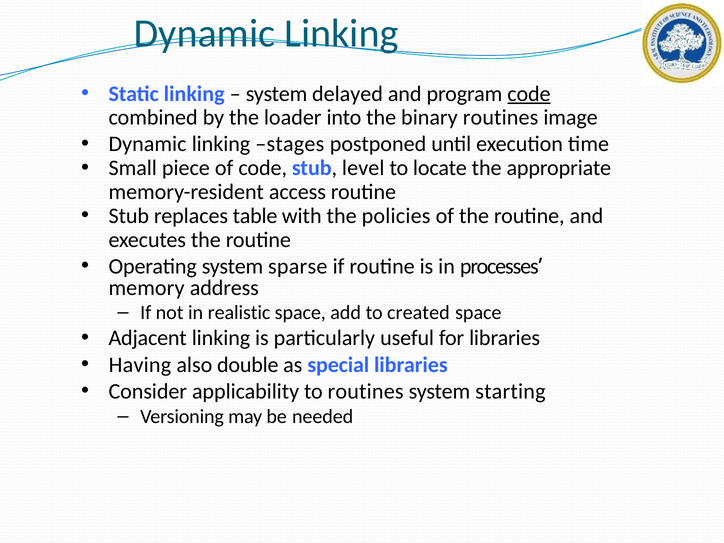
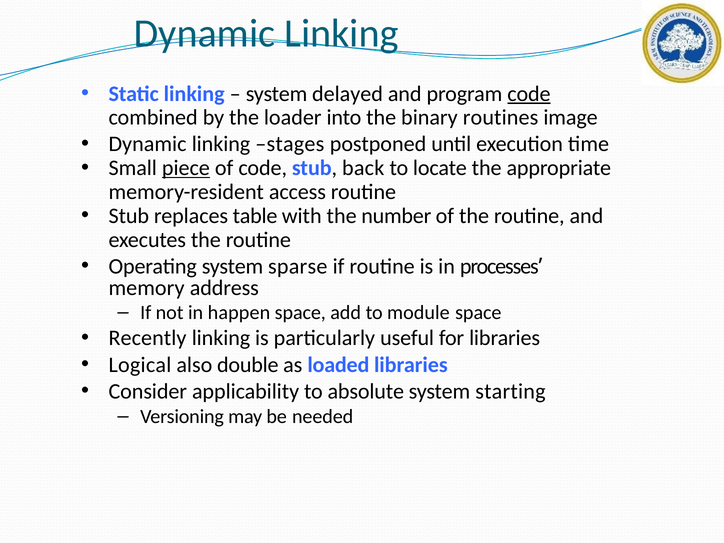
piece underline: none -> present (186, 168)
level: level -> back (363, 168)
policies: policies -> number (396, 216)
realistic: realistic -> happen (239, 313)
created: created -> module (418, 313)
Adjacent: Adjacent -> Recently (147, 338)
Having: Having -> Logical (140, 365)
special: special -> loaded (338, 365)
to routines: routines -> absolute (366, 391)
